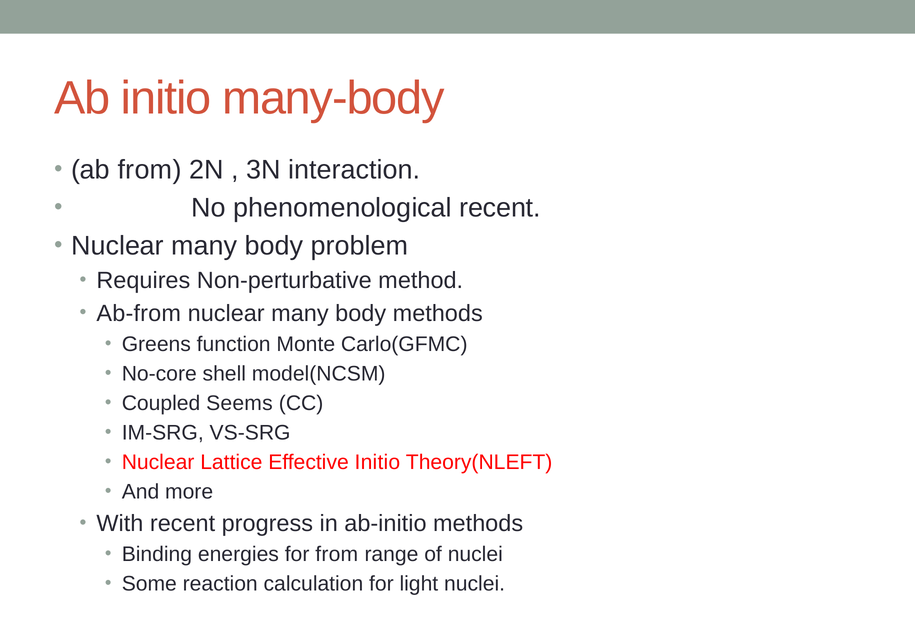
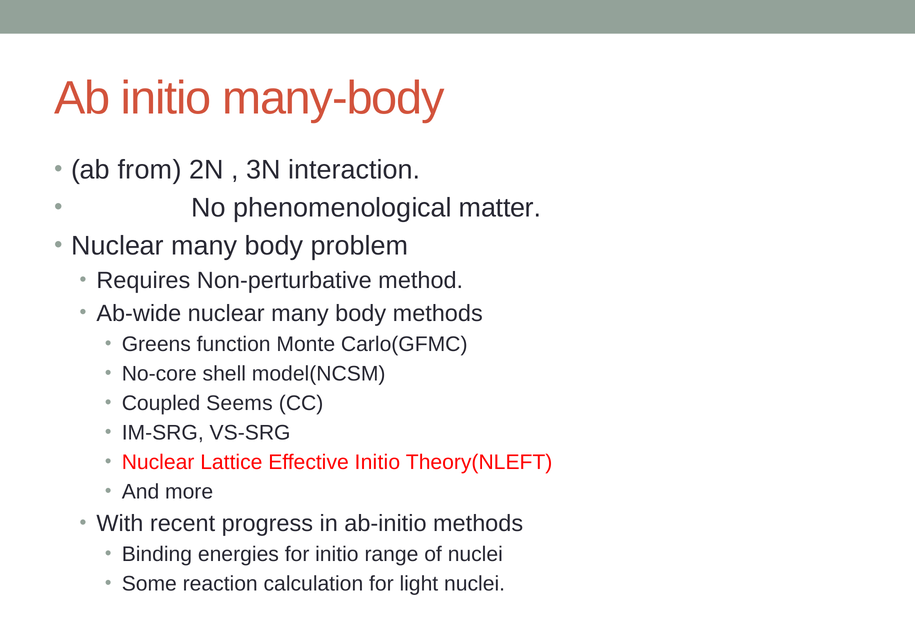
phenomenological recent: recent -> matter (500, 208)
Ab-from: Ab-from -> Ab-wide (139, 314)
for from: from -> initio (337, 555)
